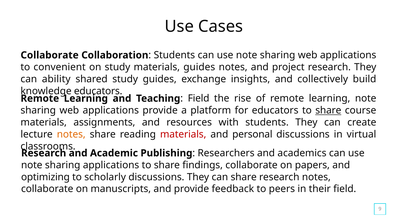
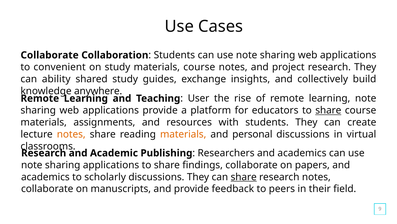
materials guides: guides -> course (199, 67)
knowledge educators: educators -> anywhere (98, 91)
Field: Field -> User (199, 98)
materials colour: red -> orange (183, 134)
optimizing: optimizing -> academics (45, 176)
share underline: none -> present (244, 176)
